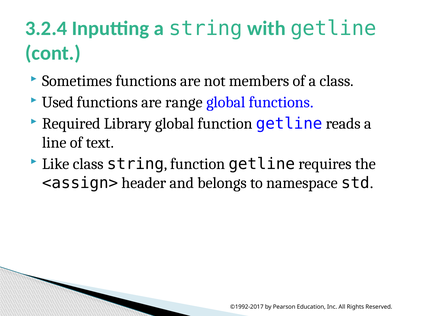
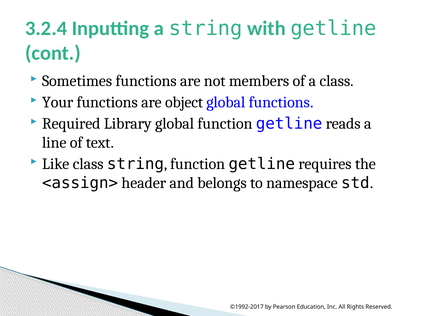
Used: Used -> Your (58, 102)
range: range -> object (184, 102)
